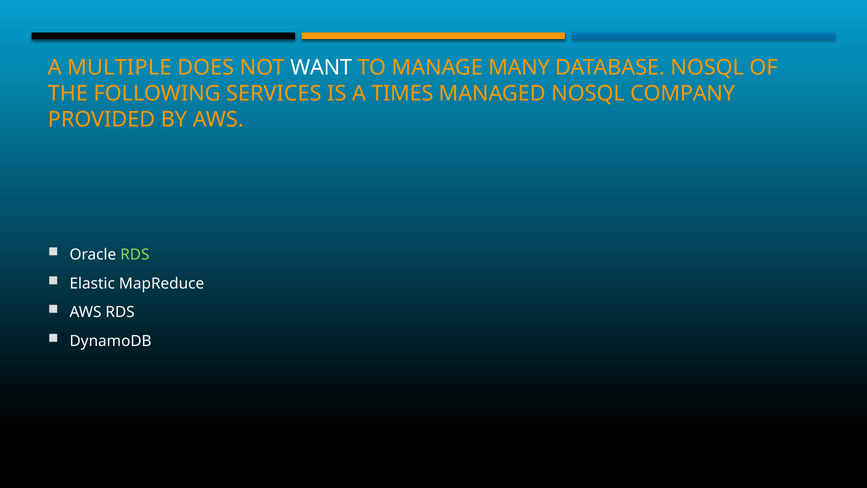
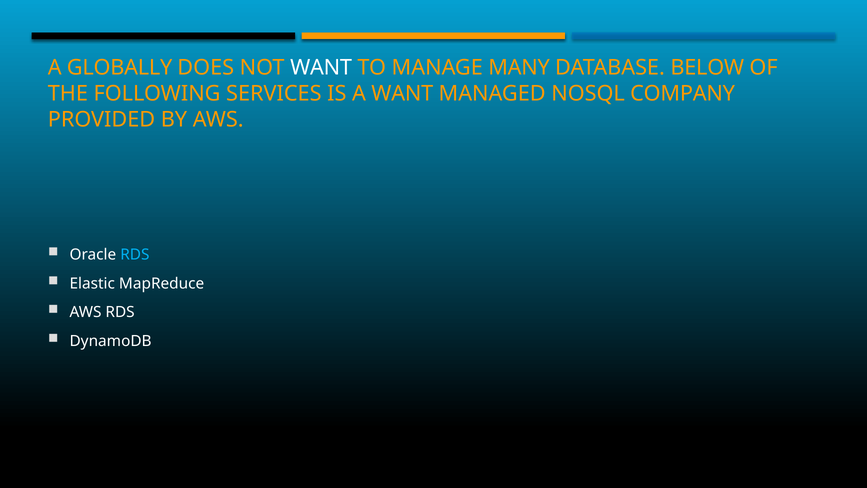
MULTIPLE: MULTIPLE -> GLOBALLY (120, 68)
DATABASE NOSQL: NOSQL -> BELOW (707, 68)
A TIMES: TIMES -> WANT (402, 94)
RDS colour: light green -> light blue (135, 254)
